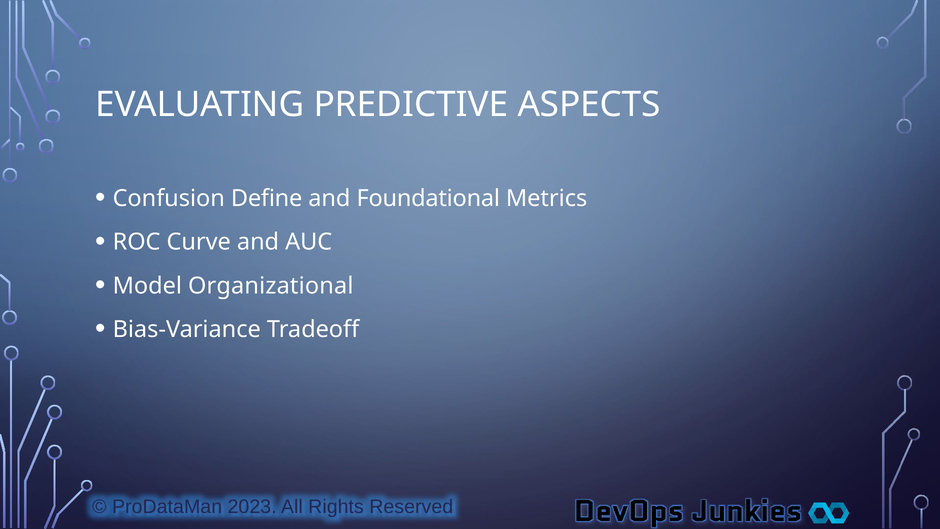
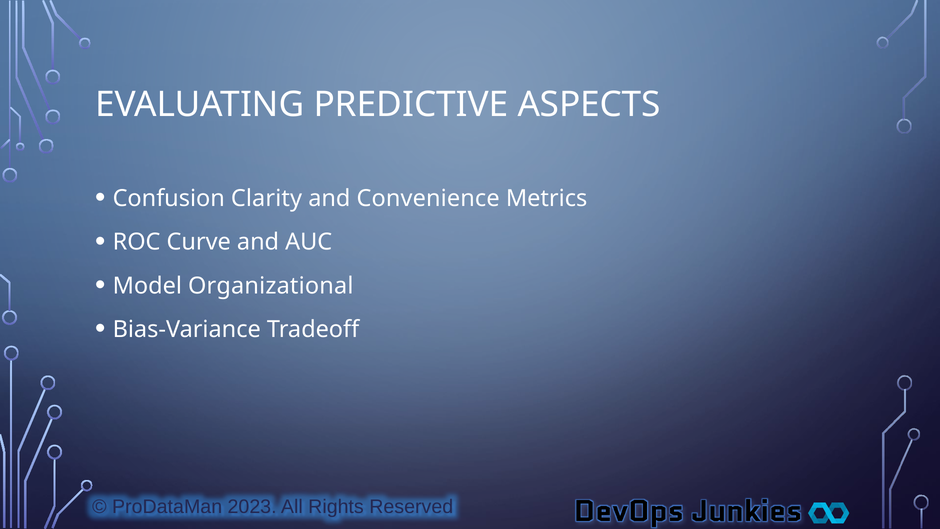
Define: Define -> Clarity (266, 198)
Foundational: Foundational -> Convenience (428, 198)
